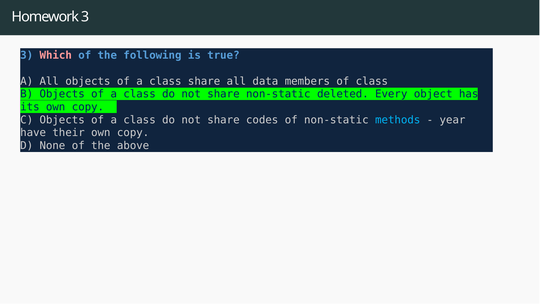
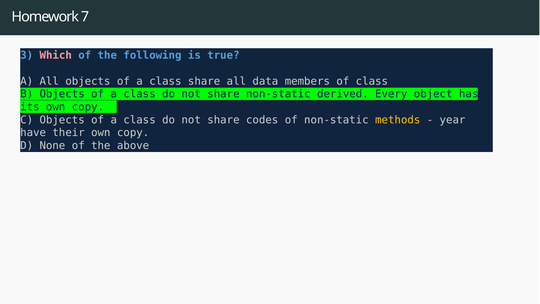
Homework 3: 3 -> 7 (85, 17)
deleted: deleted -> derived (343, 94)
methods colour: light blue -> yellow (398, 120)
